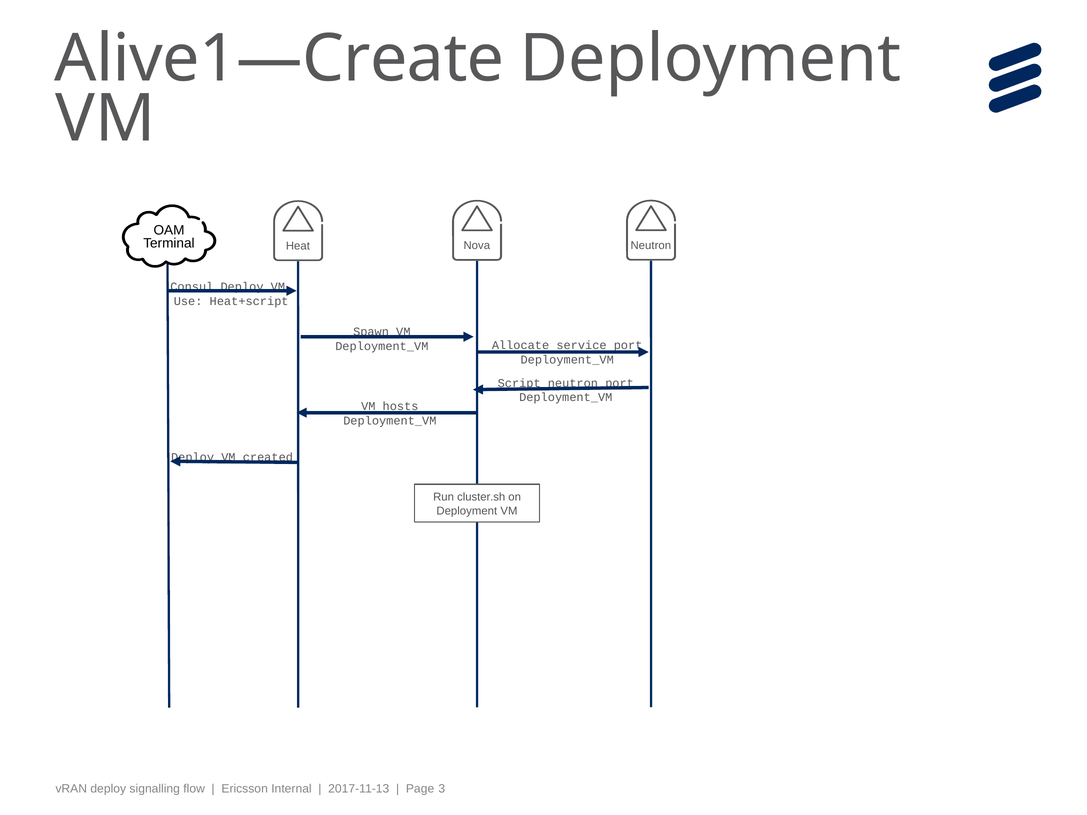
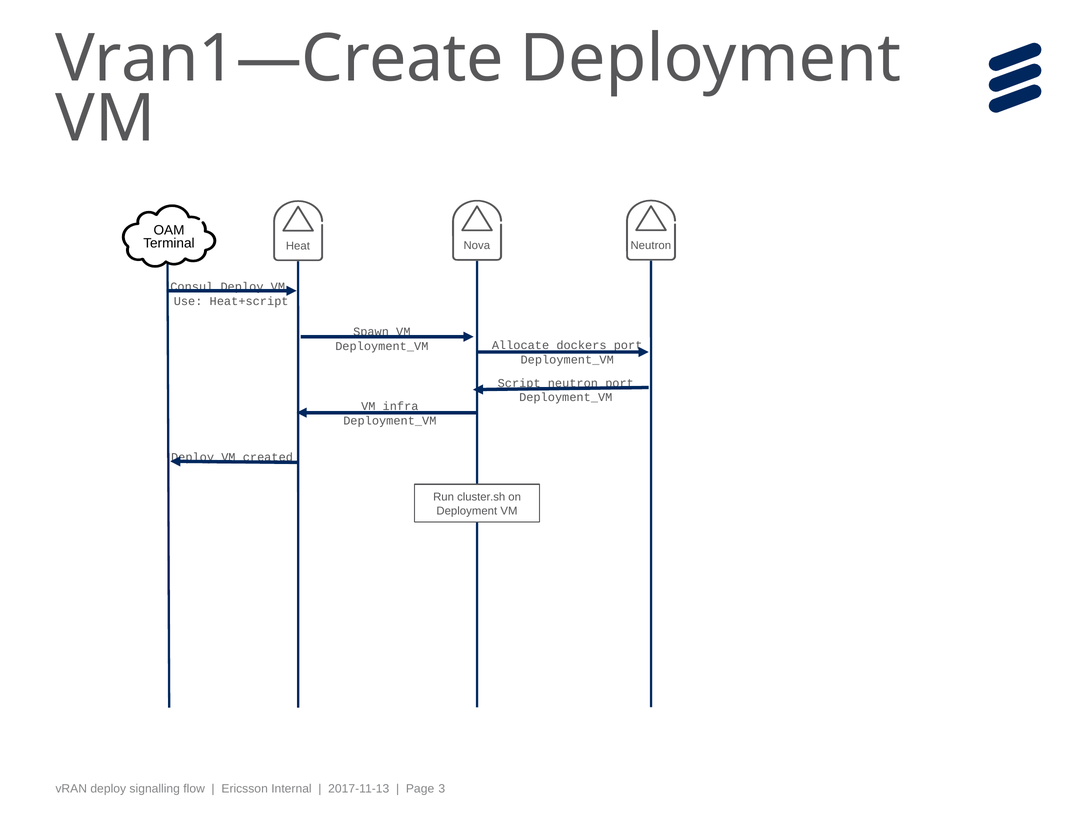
Alive1—Create: Alive1—Create -> Vran1—Create (279, 59)
service: service -> dockers (582, 346)
hosts: hosts -> infra (401, 406)
